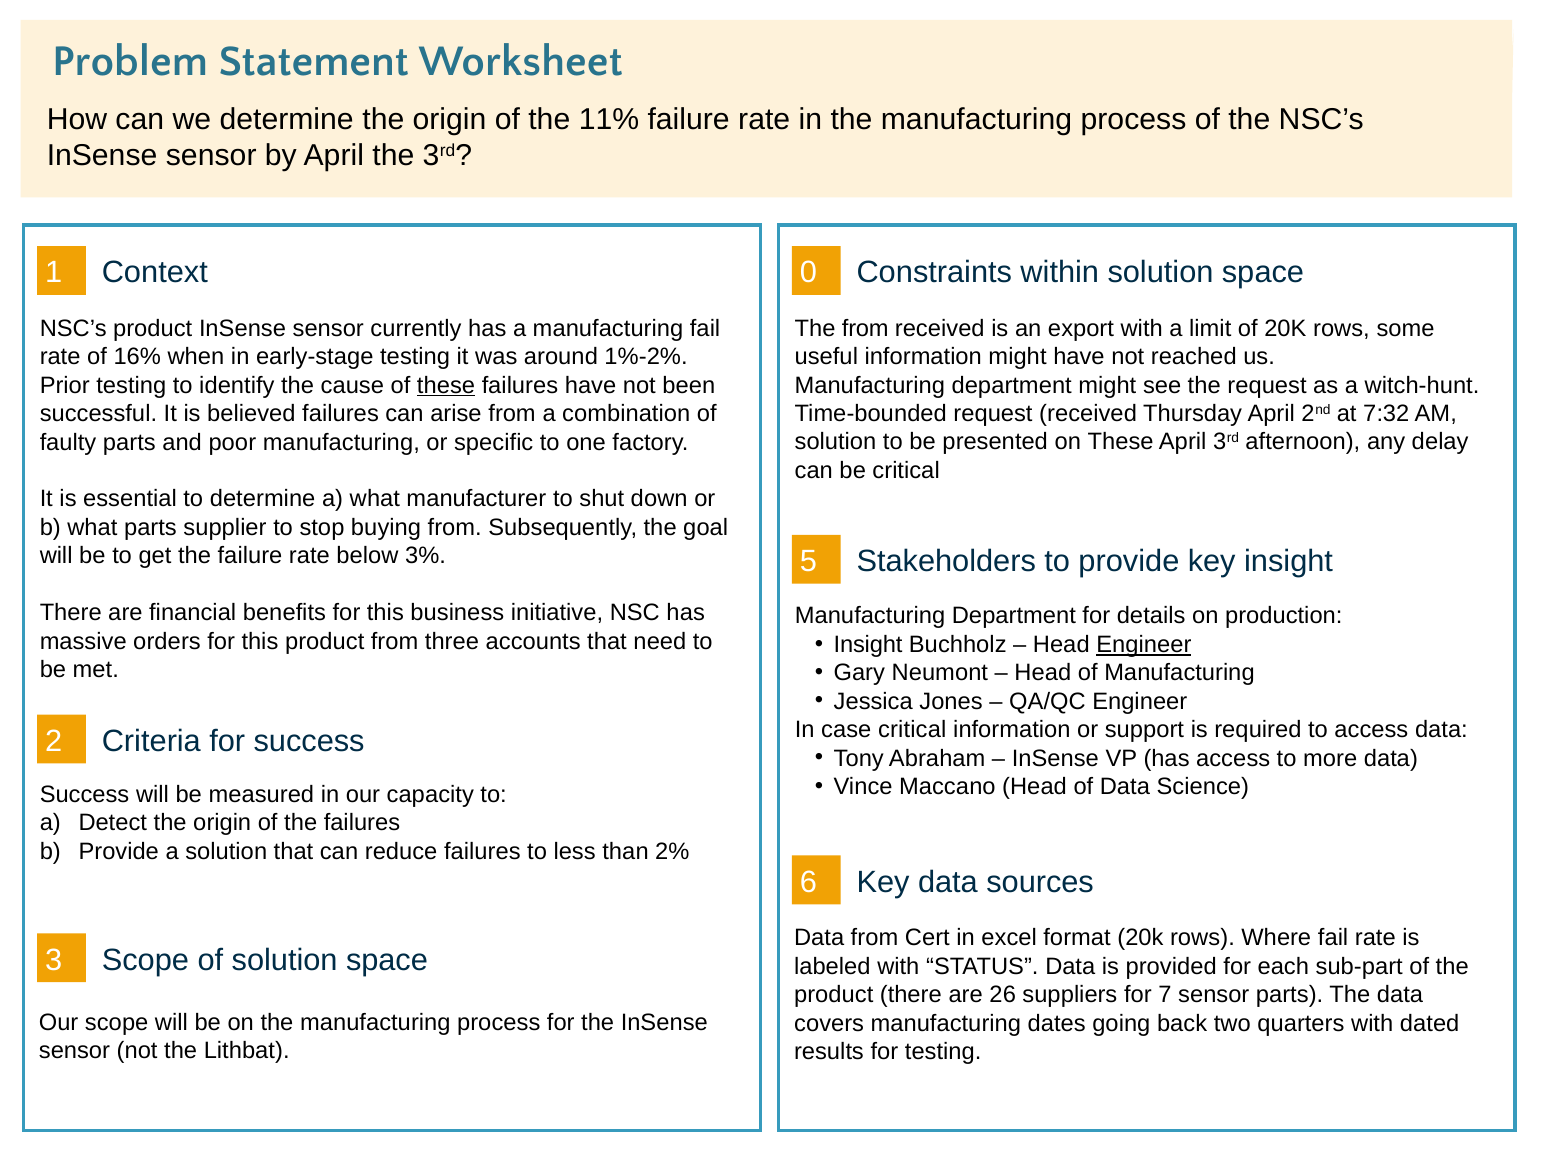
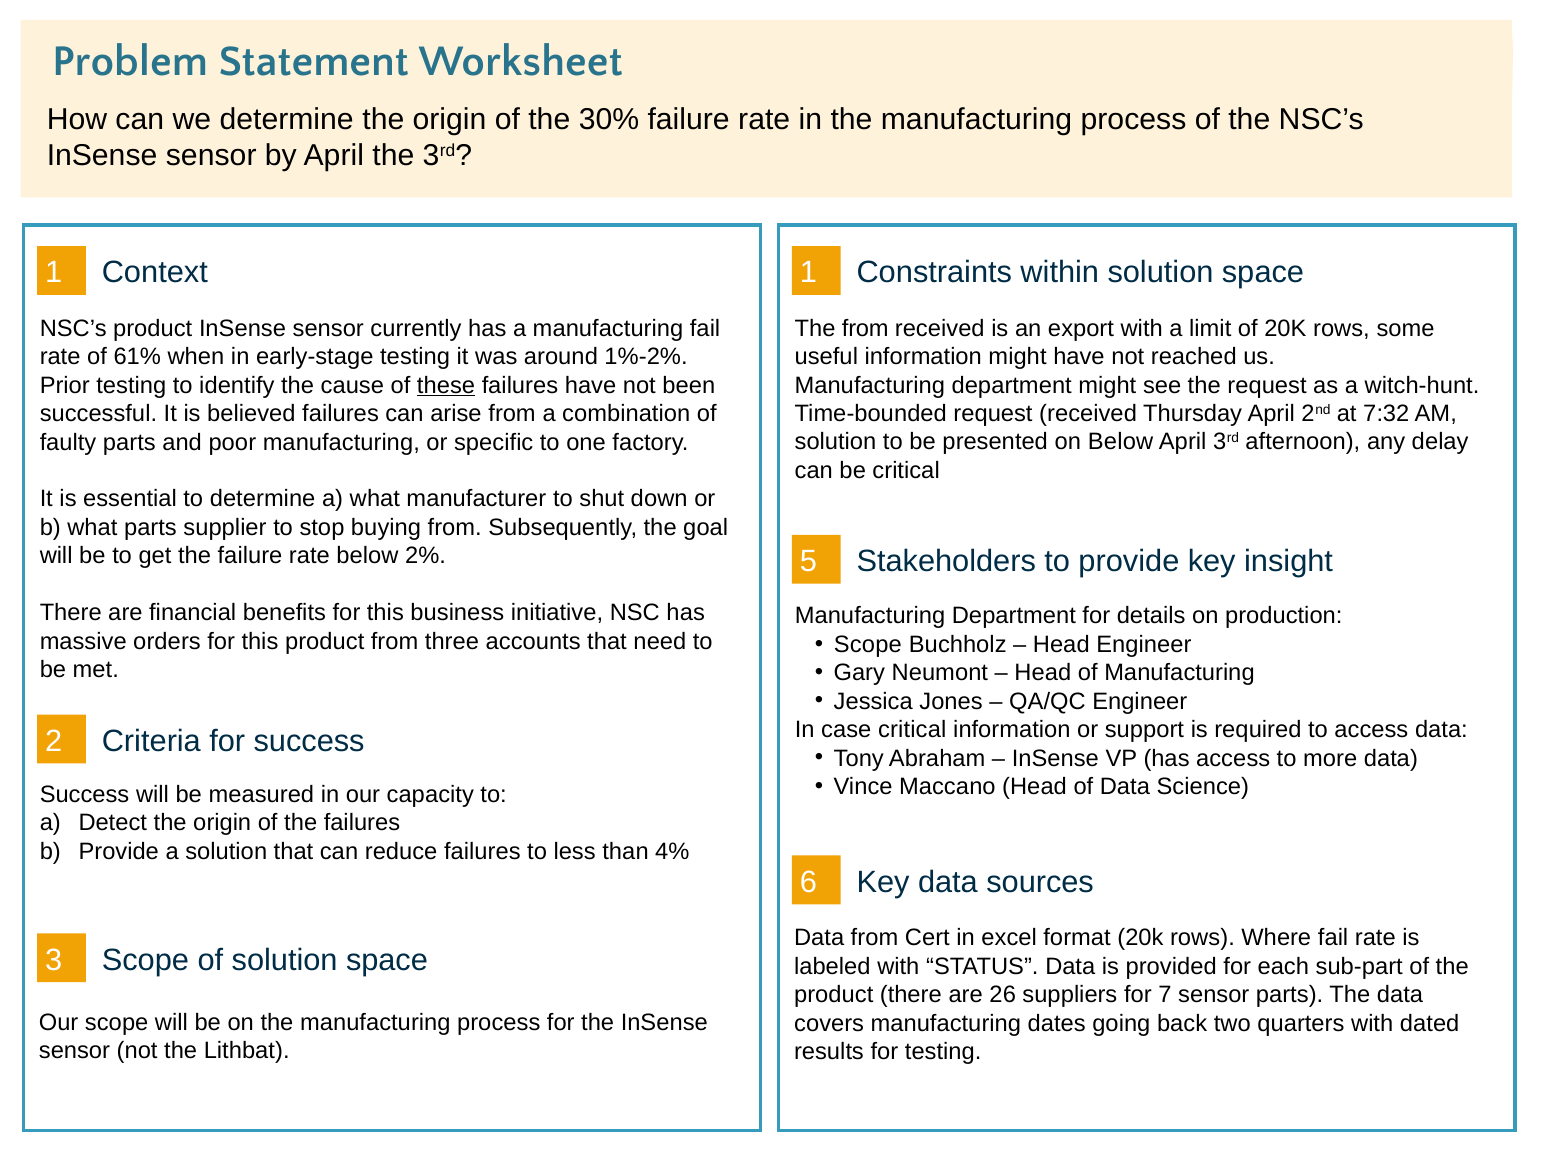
11%: 11% -> 30% (609, 120)
1 0: 0 -> 1 (808, 273)
16%: 16% -> 61% (137, 357)
on These: These -> Below (1121, 442)
3%: 3% -> 2% (426, 556)
Insight: Insight -> Scope (868, 645)
Engineer underline: present -> none (1144, 645)
2%: 2% -> 4% (672, 852)
